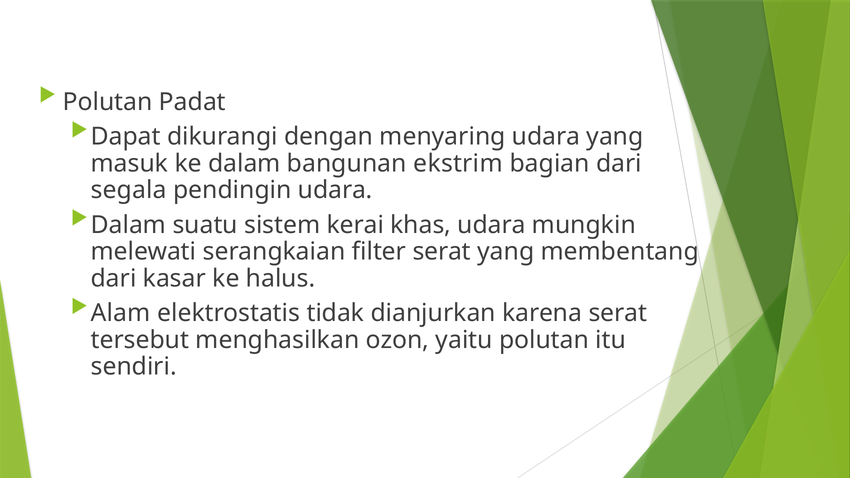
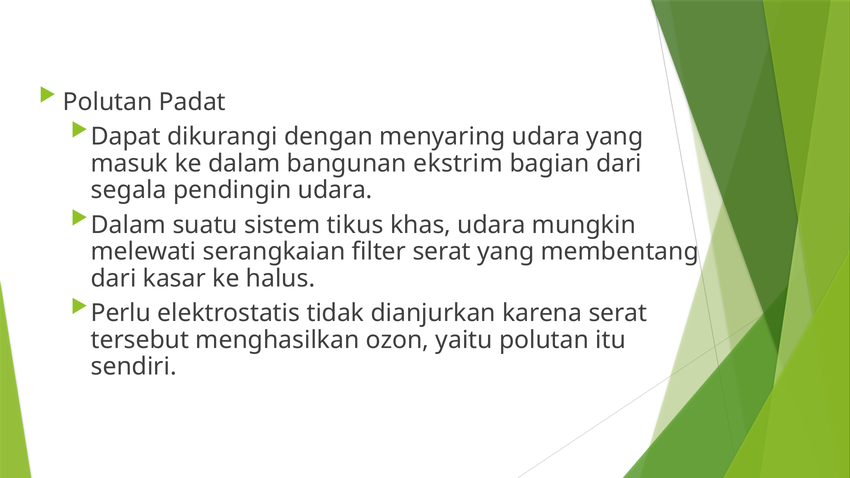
kerai: kerai -> tikus (355, 225)
Alam: Alam -> Perlu (121, 313)
